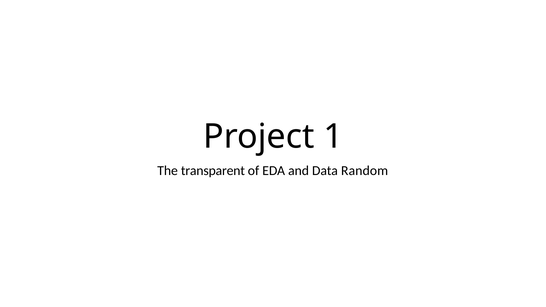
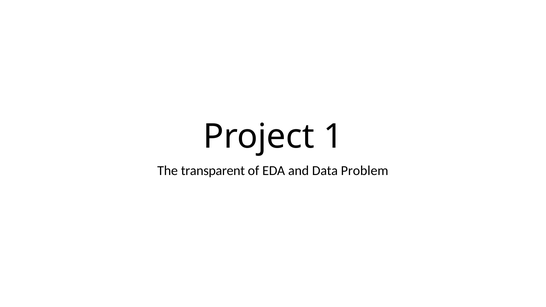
Random: Random -> Problem (365, 171)
